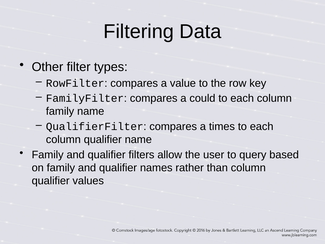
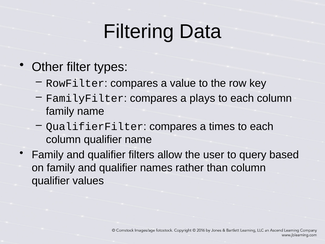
could: could -> plays (202, 98)
